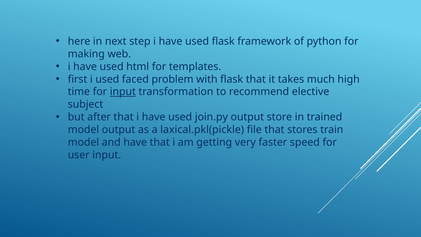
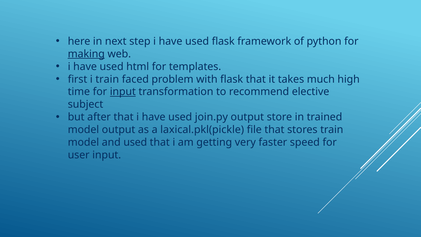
making underline: none -> present (86, 54)
i used: used -> train (107, 79)
and have: have -> used (135, 142)
